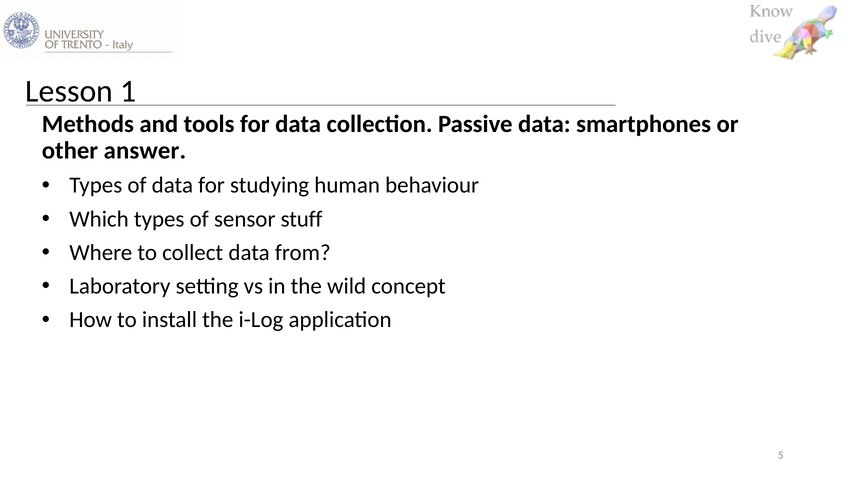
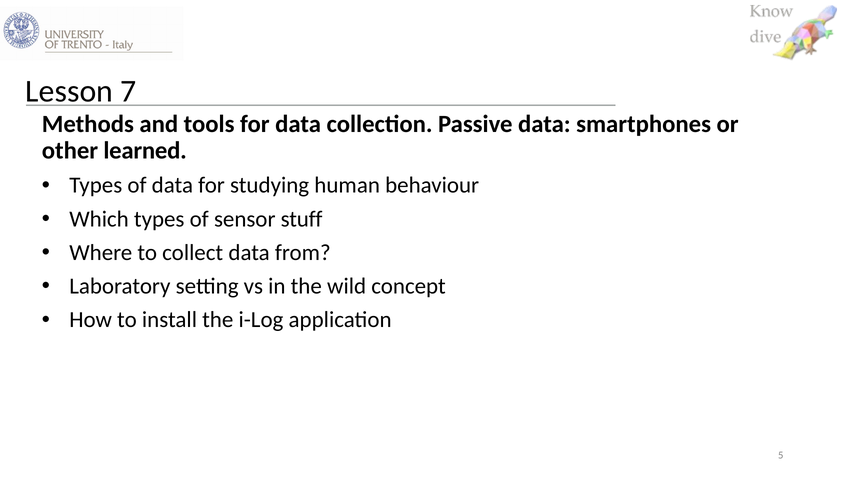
1: 1 -> 7 (128, 91)
answer: answer -> learned (145, 151)
